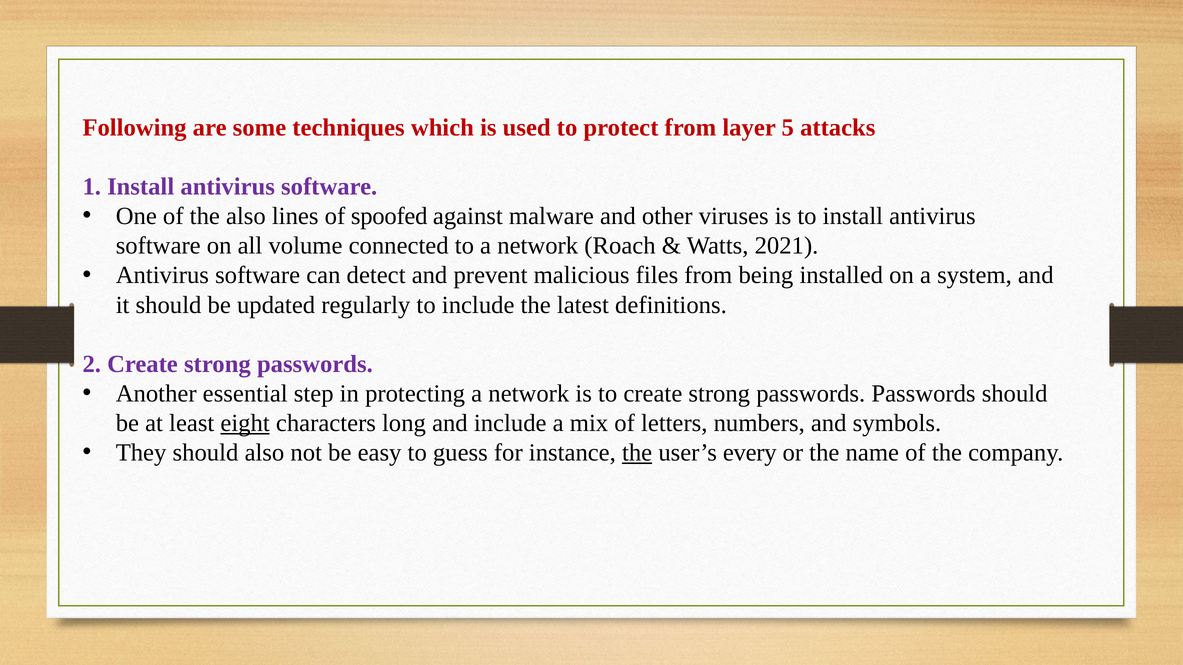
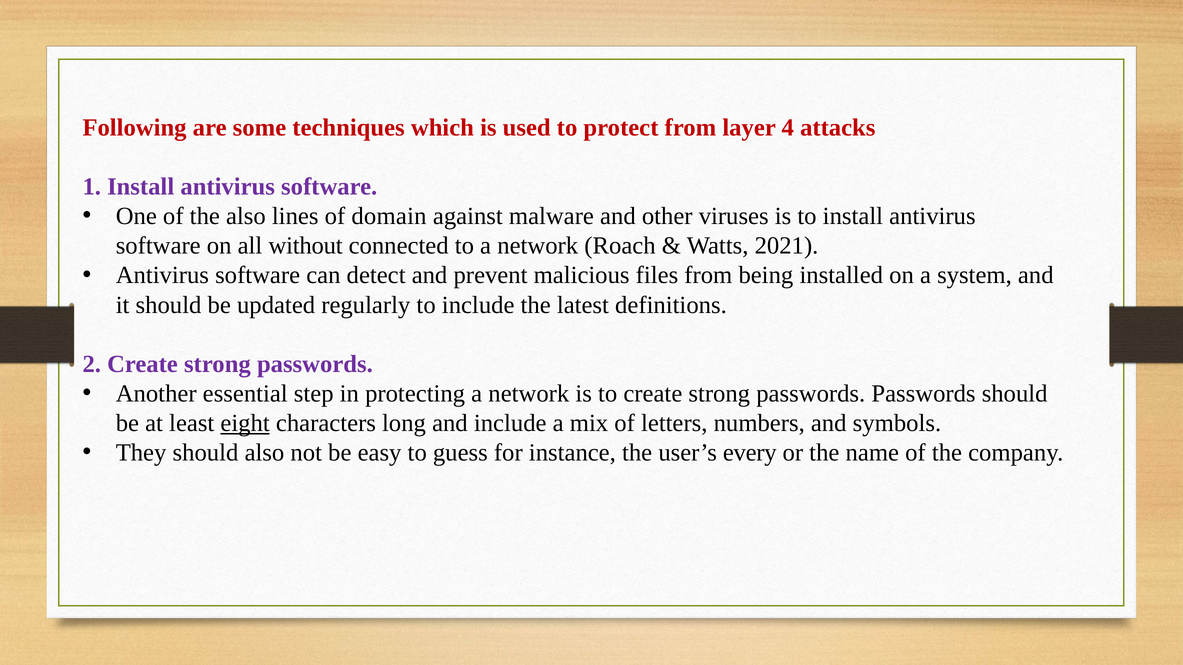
5: 5 -> 4 (788, 128)
spoofed: spoofed -> domain (389, 216)
volume: volume -> without (306, 246)
the underline: present -> none (637, 453)
